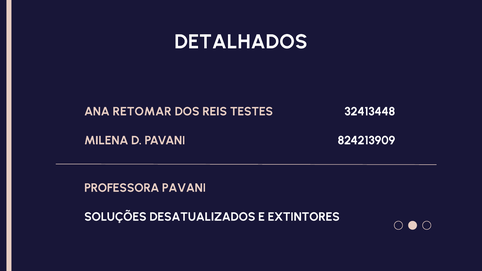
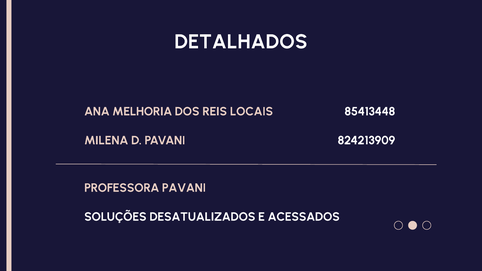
RETOMAR: RETOMAR -> MELHORIA (142, 111)
TESTES: TESTES -> LOCAIS (252, 111)
32413448: 32413448 -> 85413448 (370, 111)
EXTINTORES: EXTINTORES -> ACESSADOS (304, 217)
